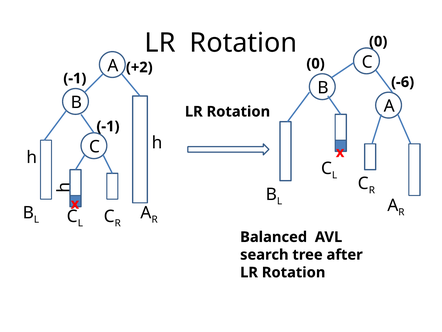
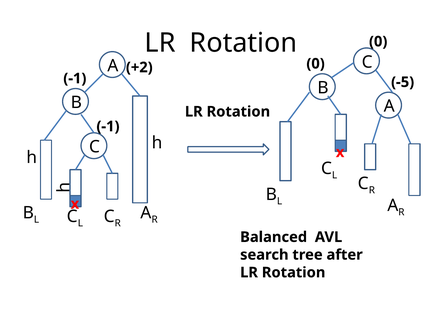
-6: -6 -> -5 (403, 82)
